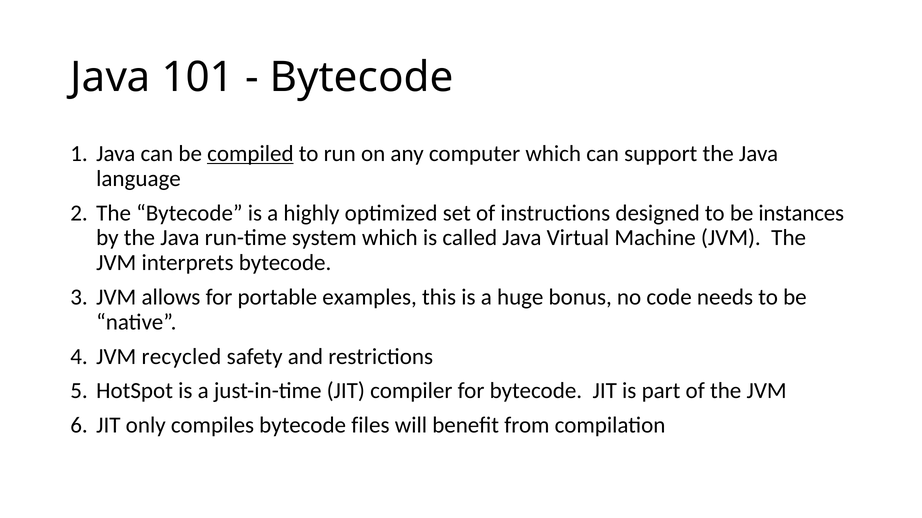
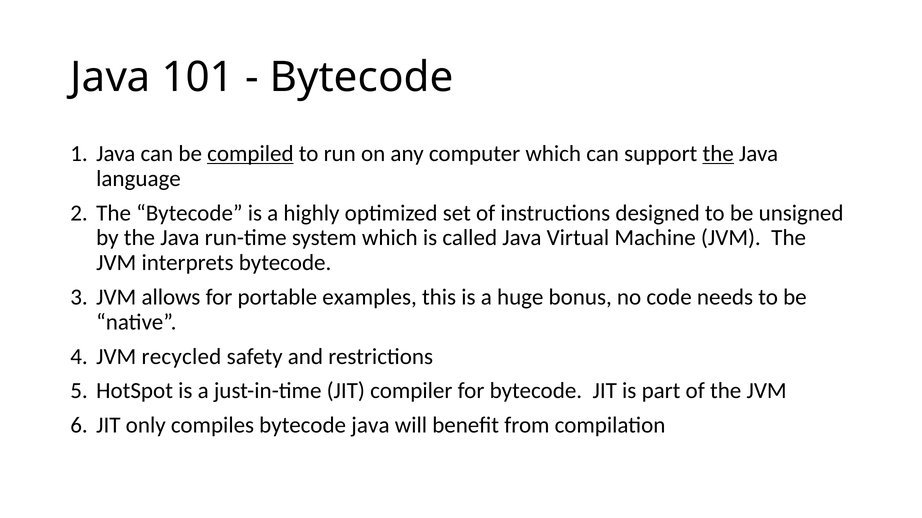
the underline: none -> present (718, 154)
instances: instances -> unsigned (801, 213)
bytecode files: files -> java (370, 426)
